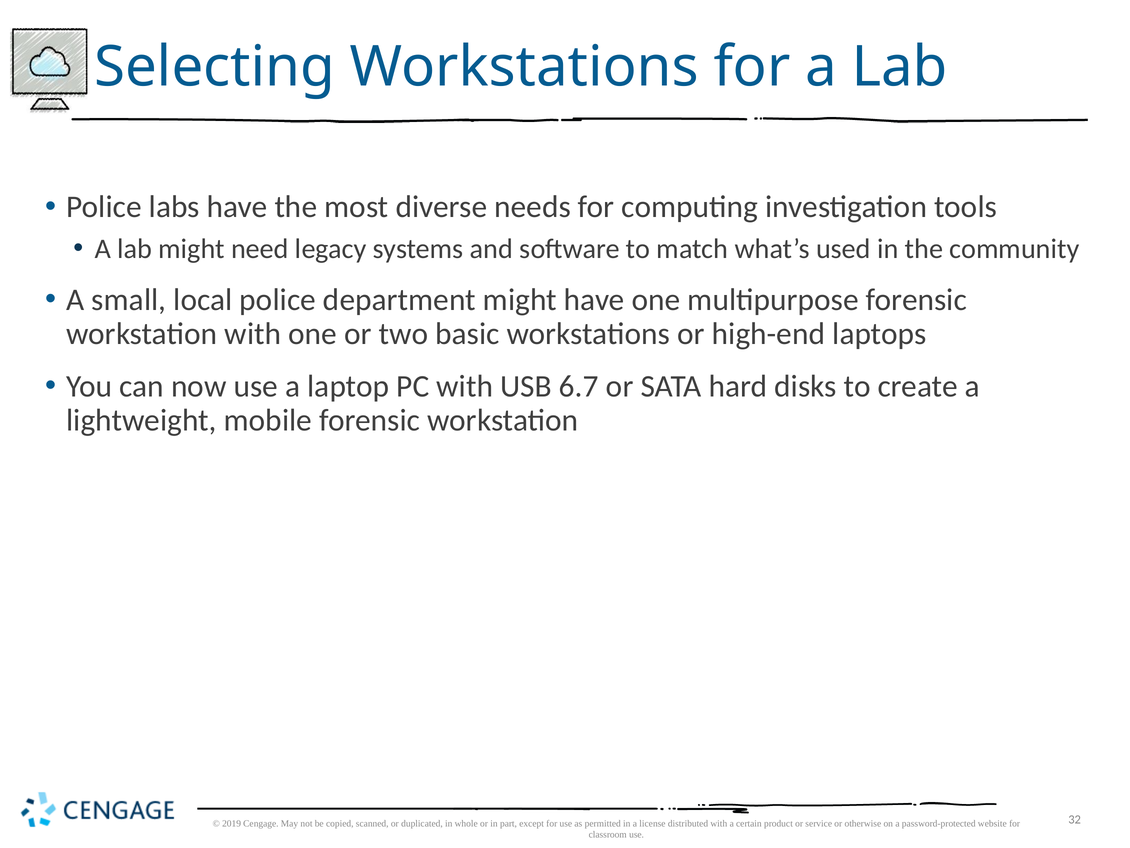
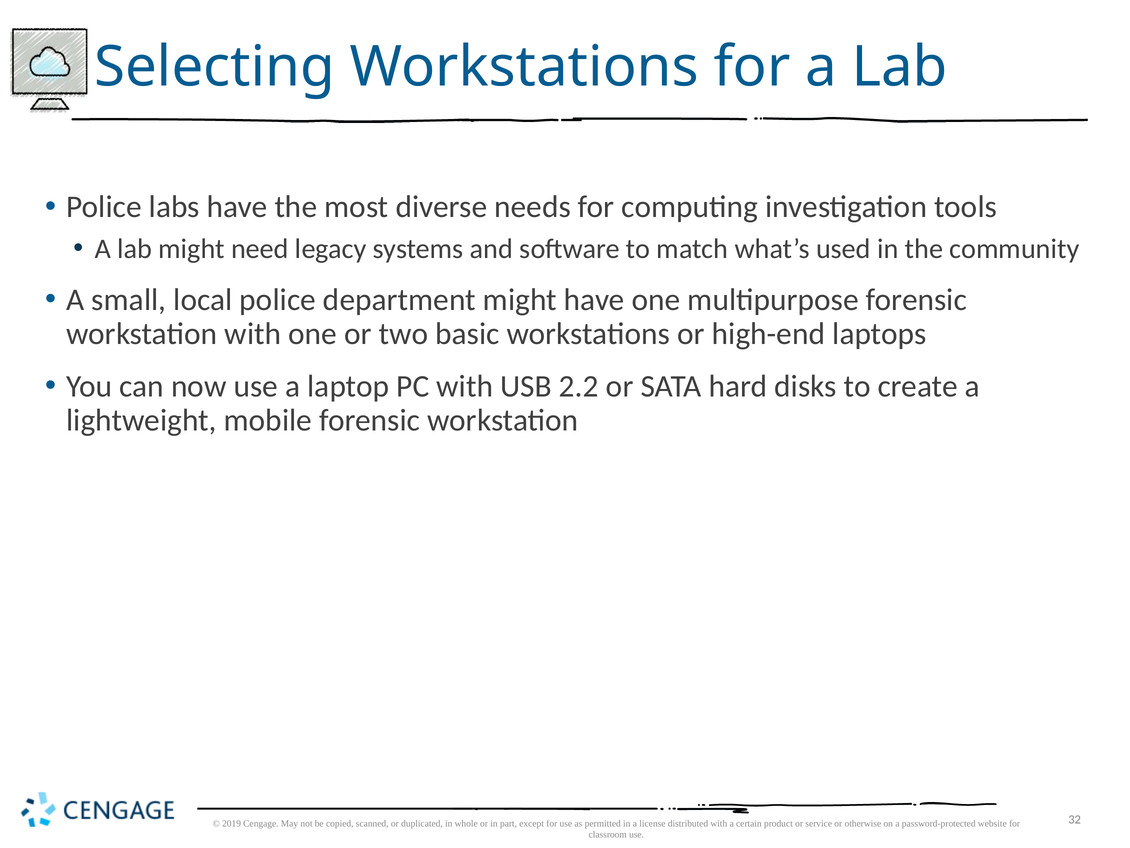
6.7: 6.7 -> 2.2 (579, 386)
